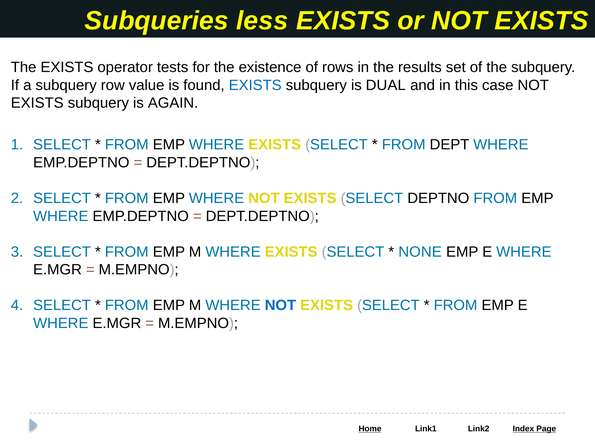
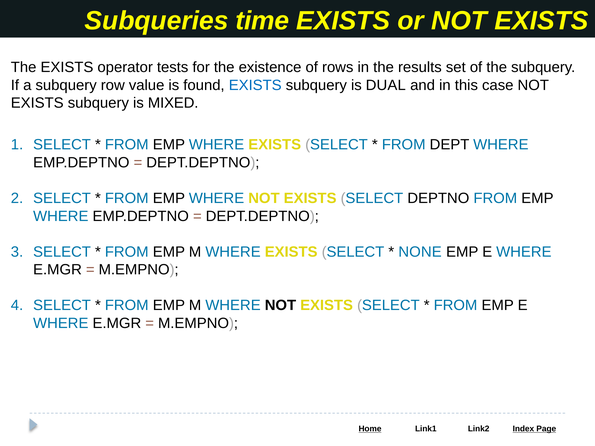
less: less -> time (262, 21)
AGAIN: AGAIN -> MIXED (173, 103)
NOT colour: blue -> black (280, 305)
